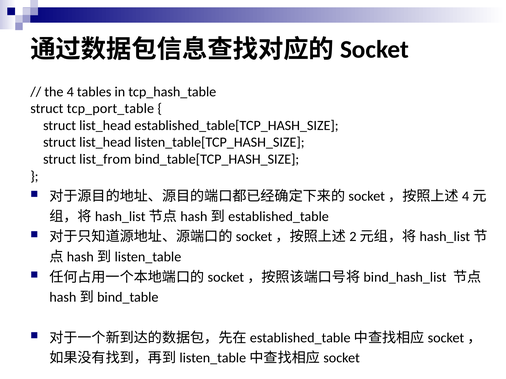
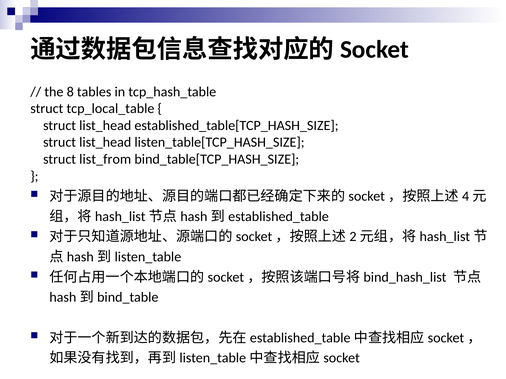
4: 4 -> 8 (70, 92)
tcp_port_table: tcp_port_table -> tcp_local_table (110, 109)
